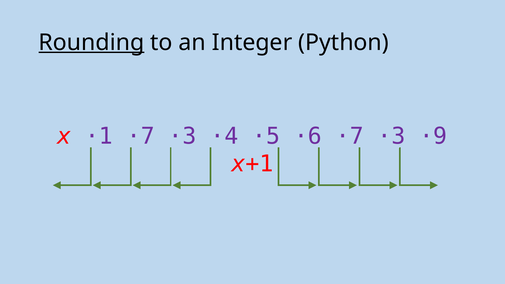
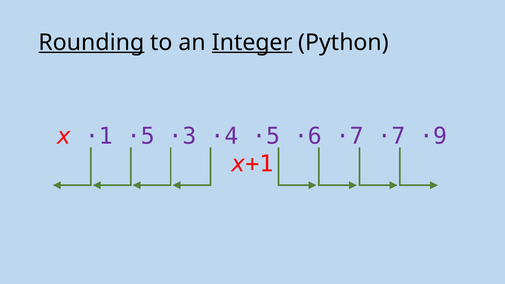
Integer underline: none -> present (252, 42)
·1 ·7: ·7 -> ·5 (141, 136)
·6 ·7 ·3: ·3 -> ·7 (391, 136)
